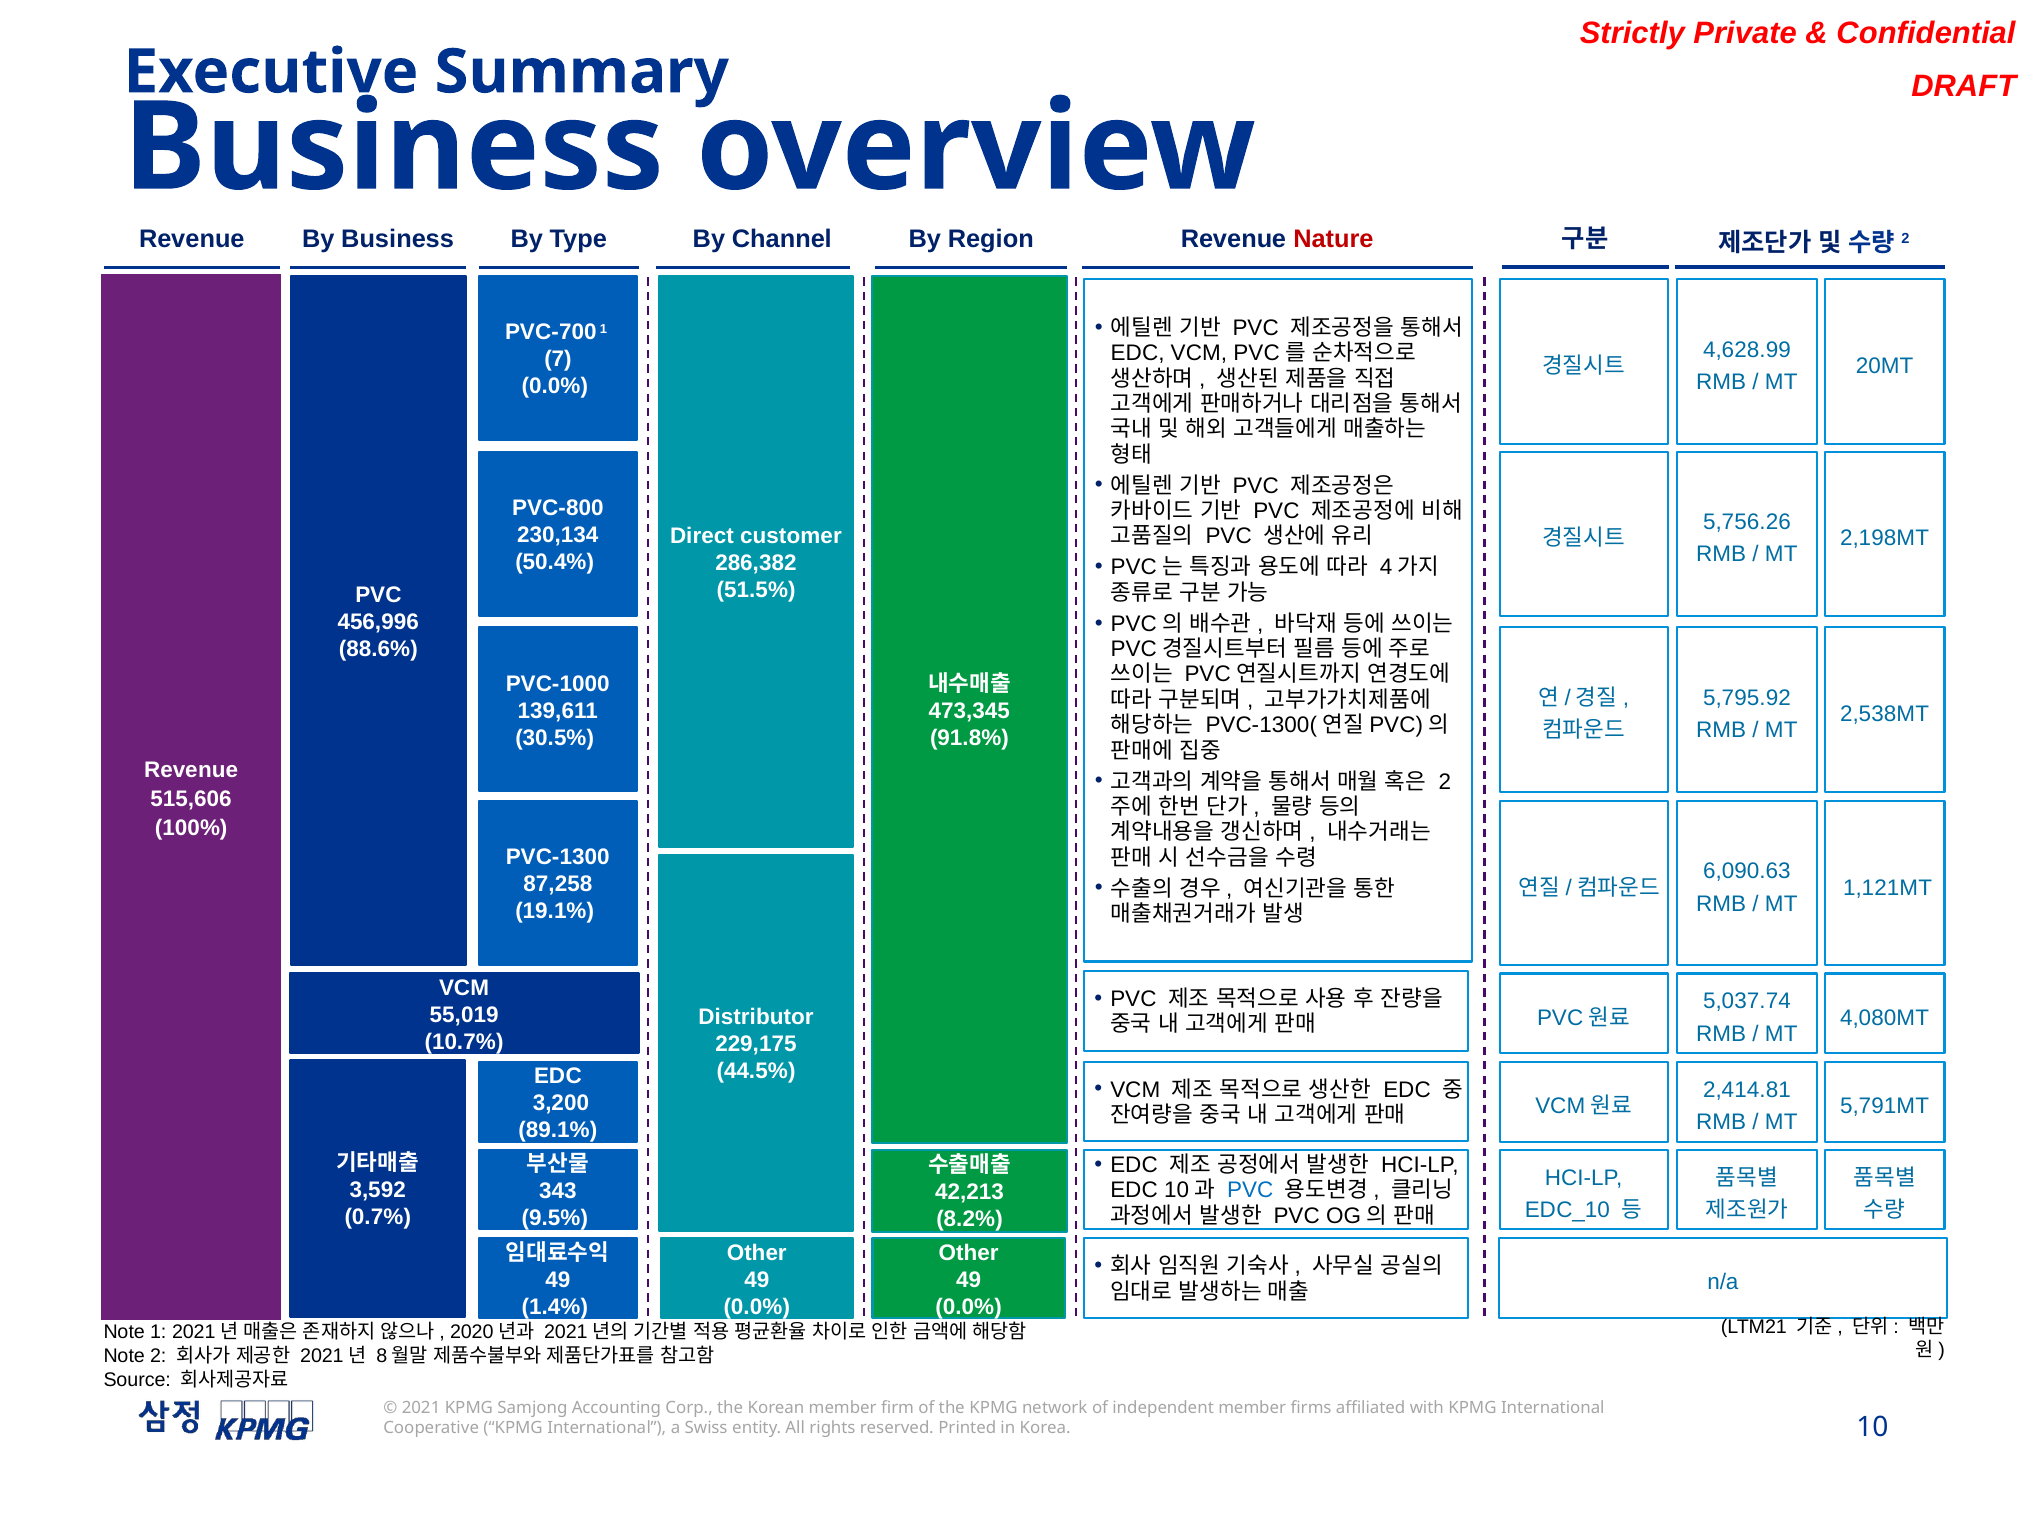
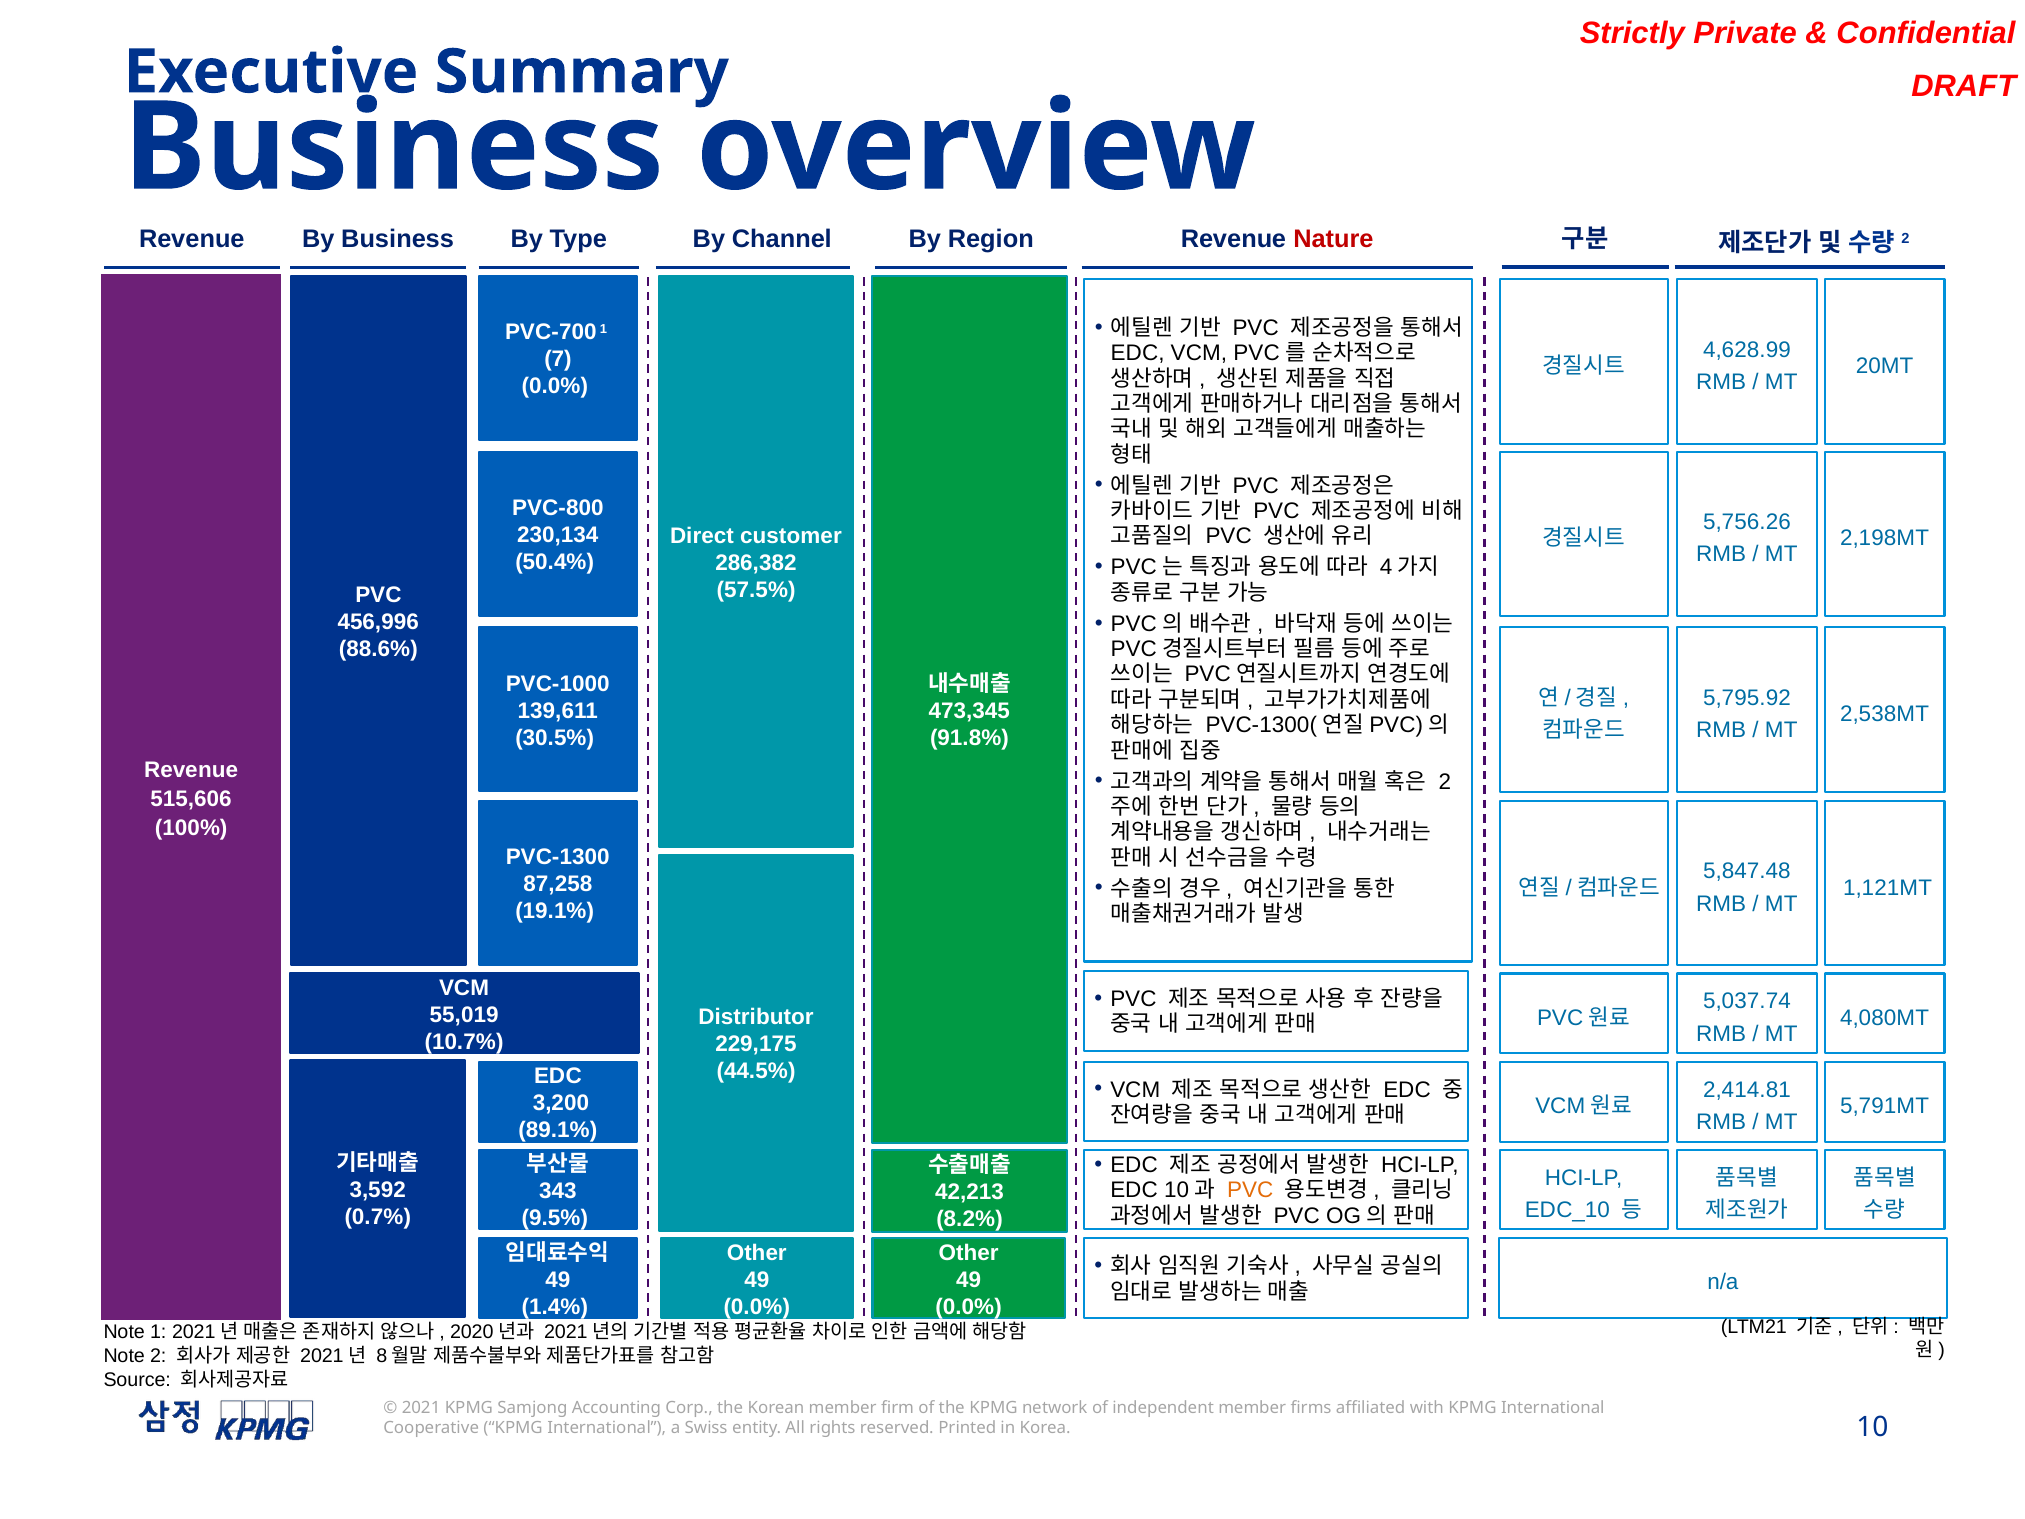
51.5%: 51.5% -> 57.5% (756, 590)
6,090.63: 6,090.63 -> 5,847.48 (1747, 871)
PVC colour: blue -> orange (1250, 1190)
